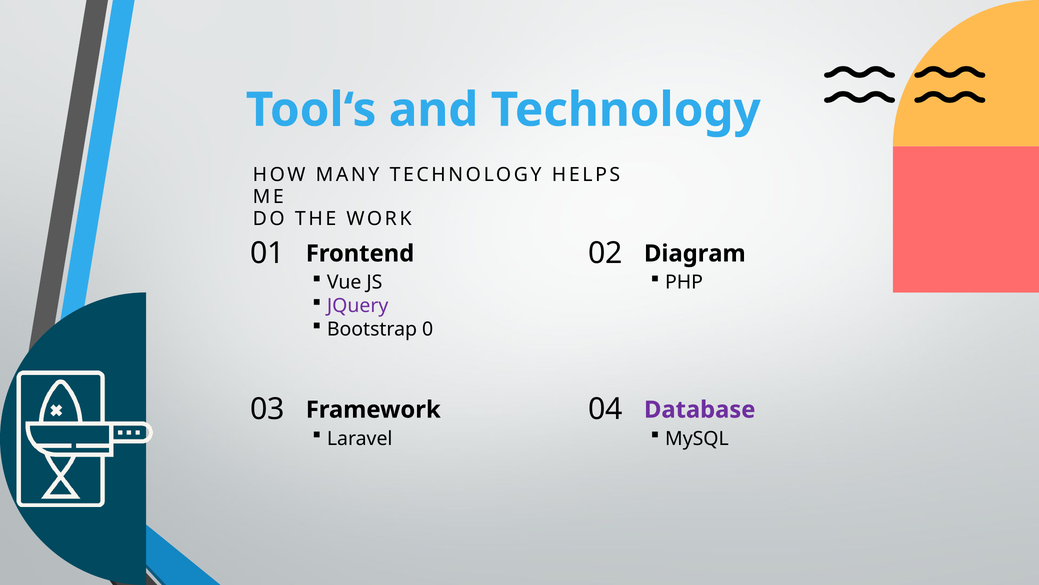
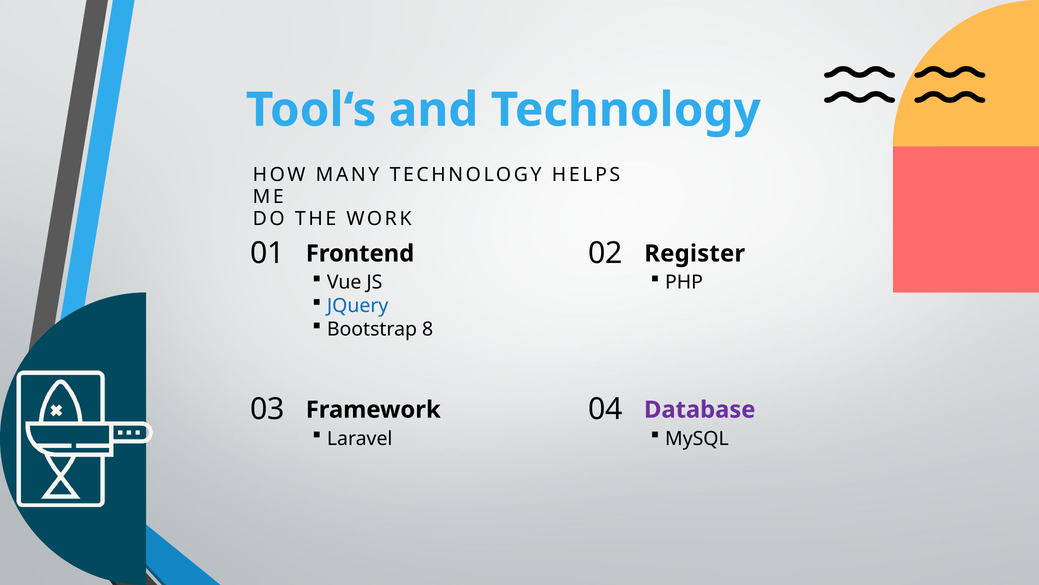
Diagram: Diagram -> Register (695, 253)
JQuery colour: purple -> blue (358, 306)
0: 0 -> 8 (428, 329)
